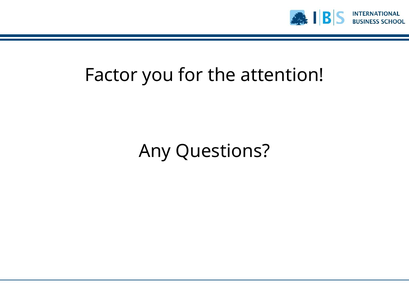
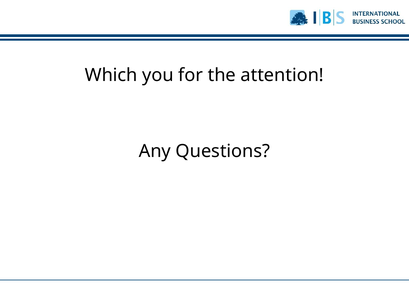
Factor: Factor -> Which (111, 75)
